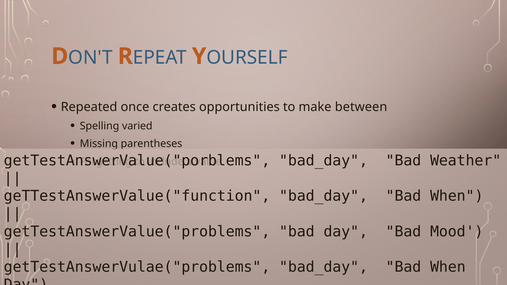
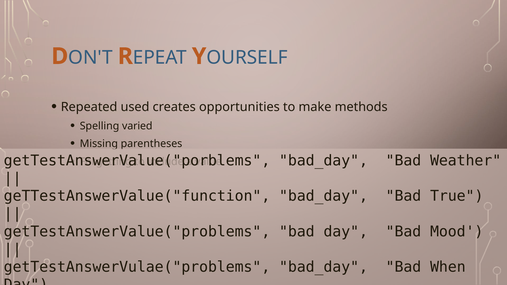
once: once -> used (135, 107)
between: between -> methods (361, 107)
When: When -> True (457, 196)
